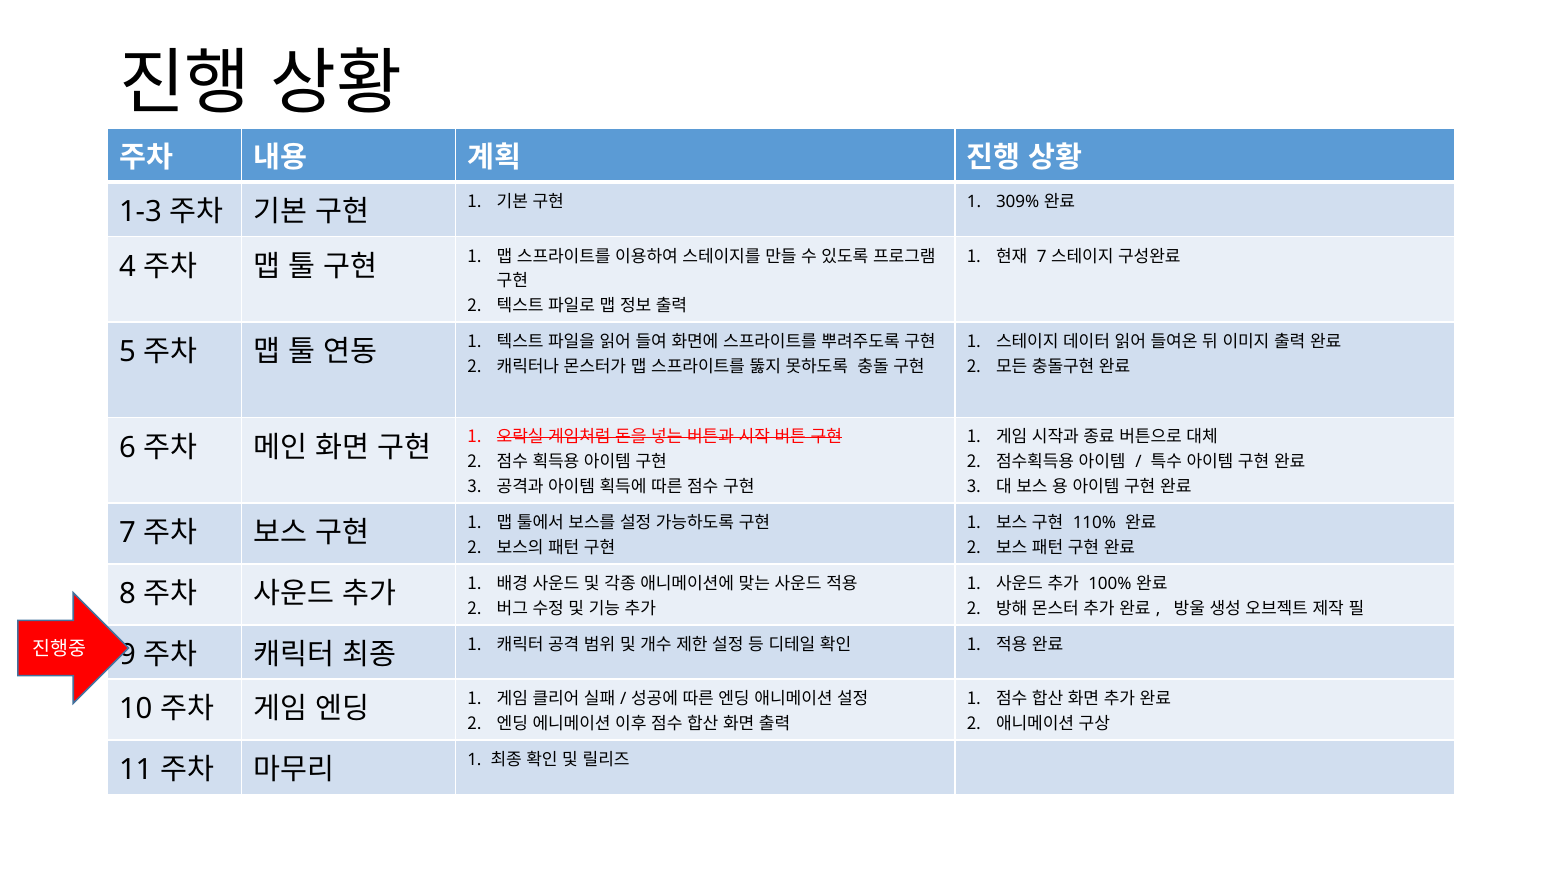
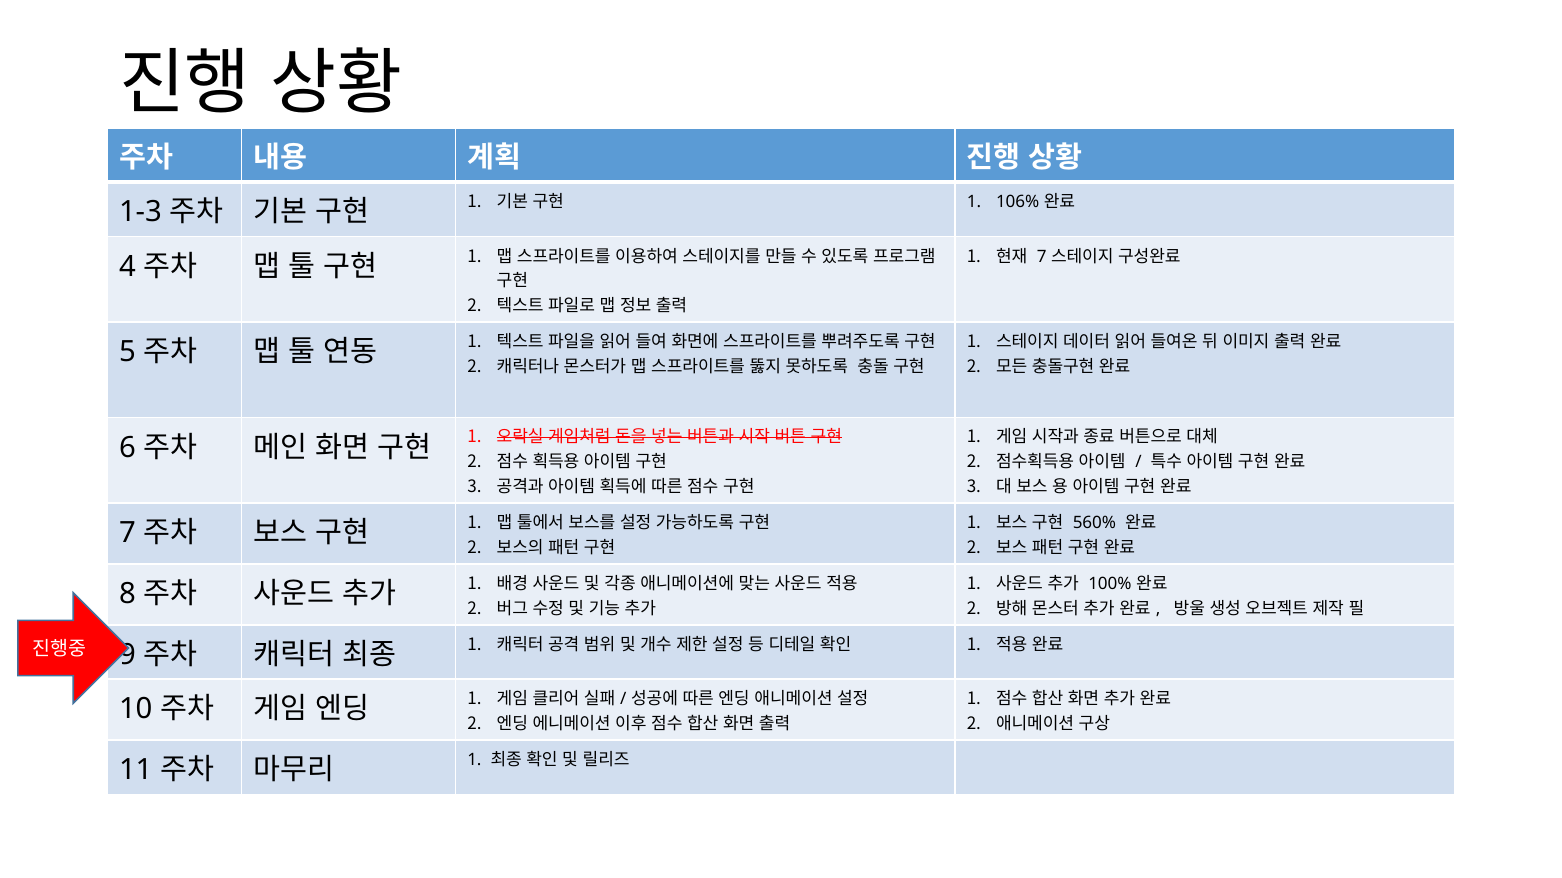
309%: 309% -> 106% (1018, 202)
110%: 110% -> 560% (1094, 523)
